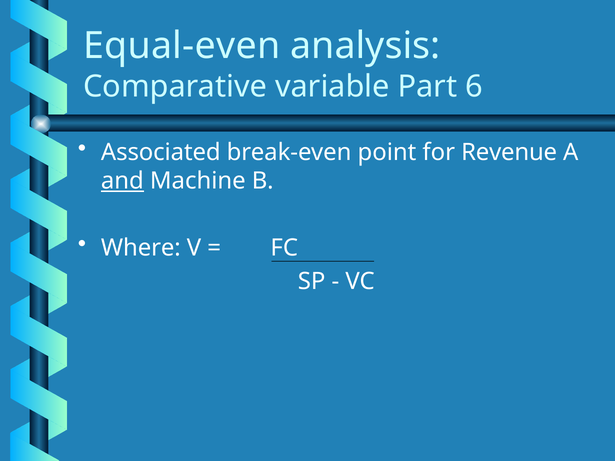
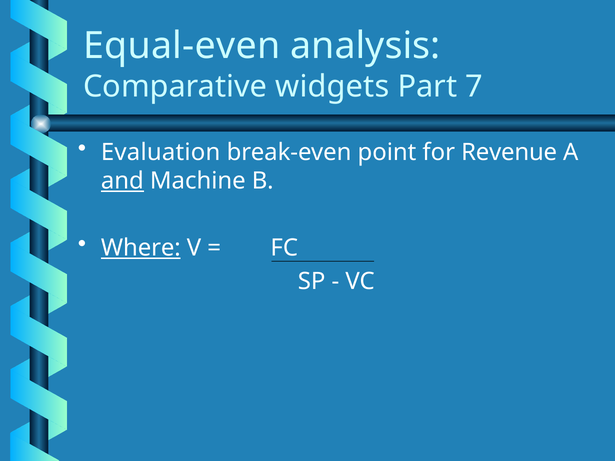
variable: variable -> widgets (332, 87)
6: 6 -> 7 (474, 87)
Associated: Associated -> Evaluation (161, 152)
Where underline: none -> present (141, 248)
